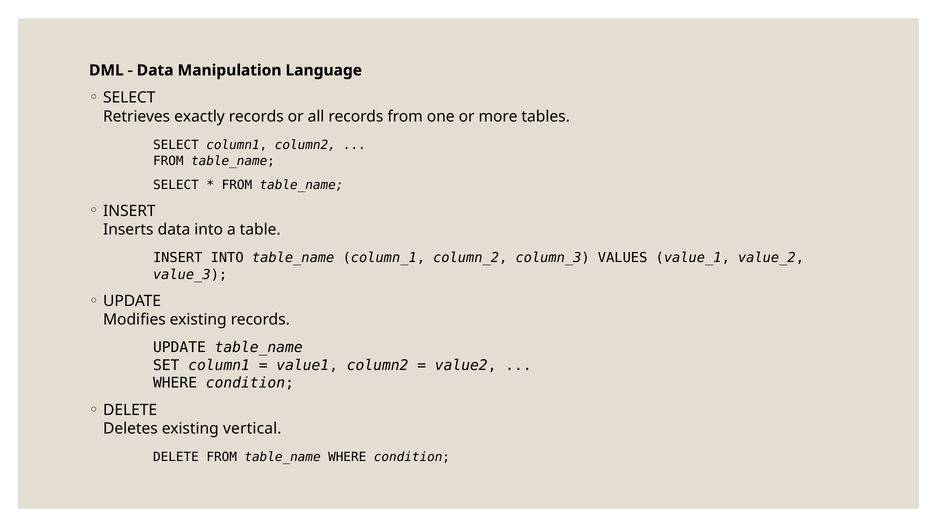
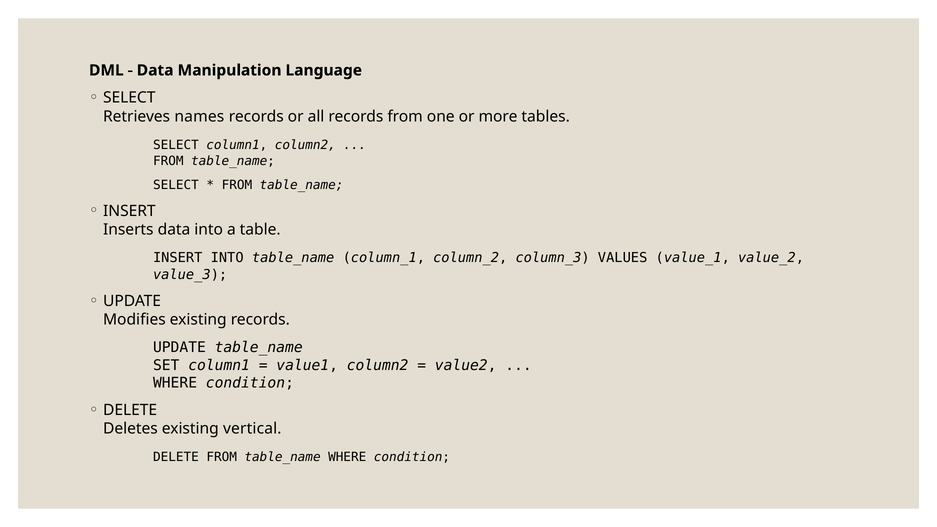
exactly: exactly -> names (199, 117)
